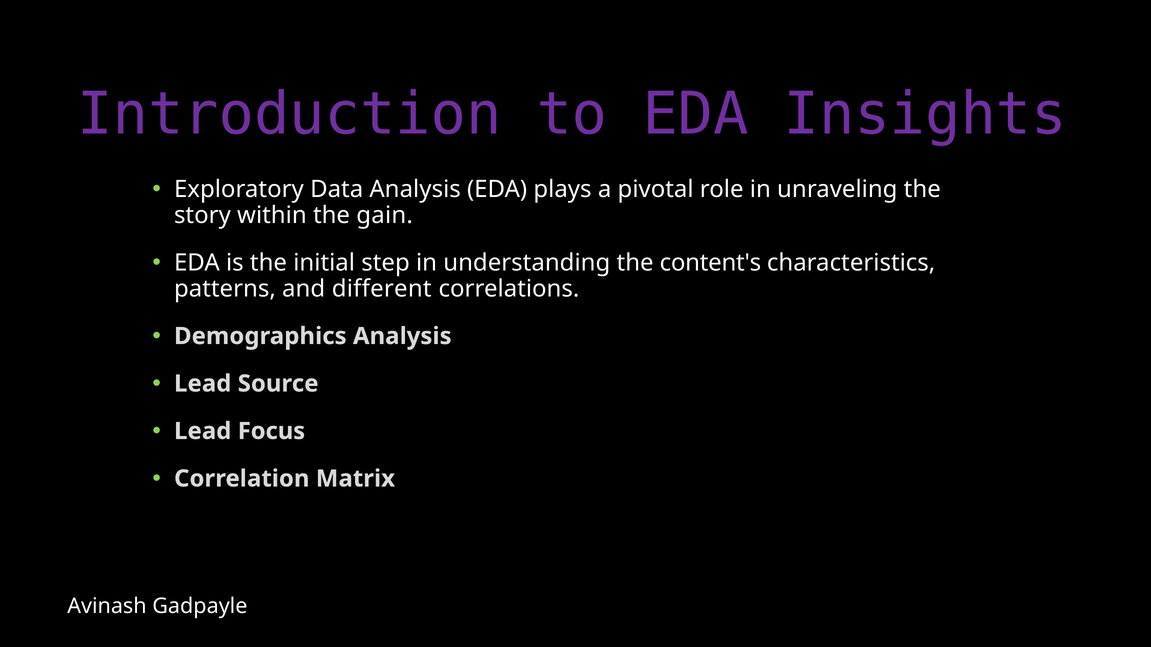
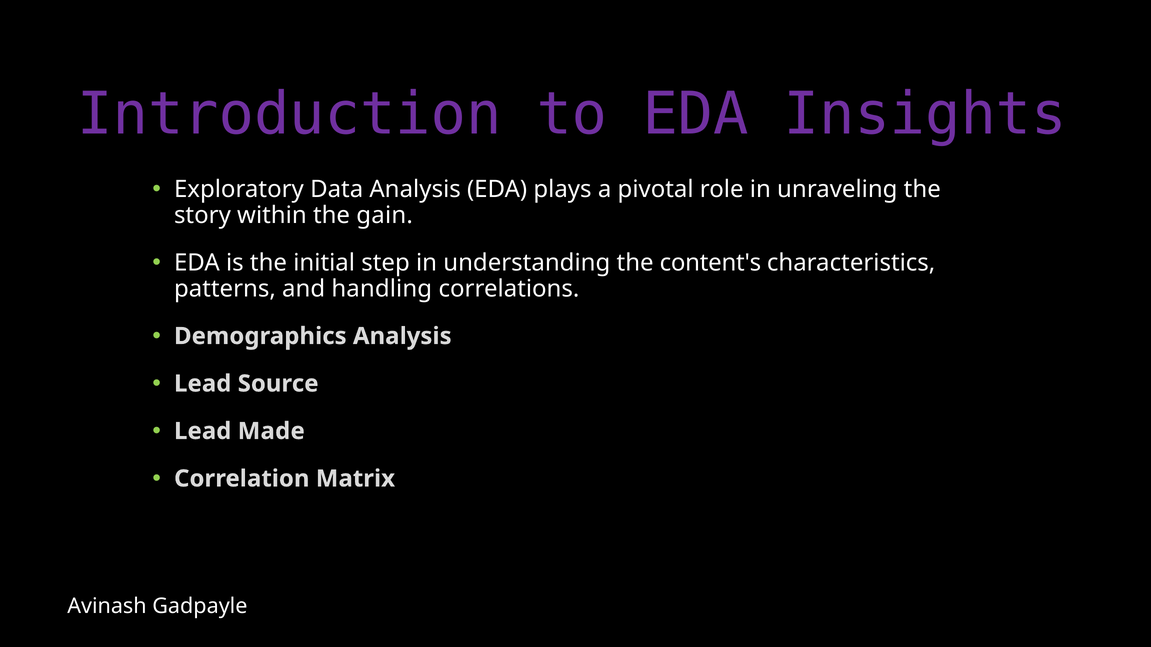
different: different -> handling (382, 289)
Focus: Focus -> Made (271, 431)
